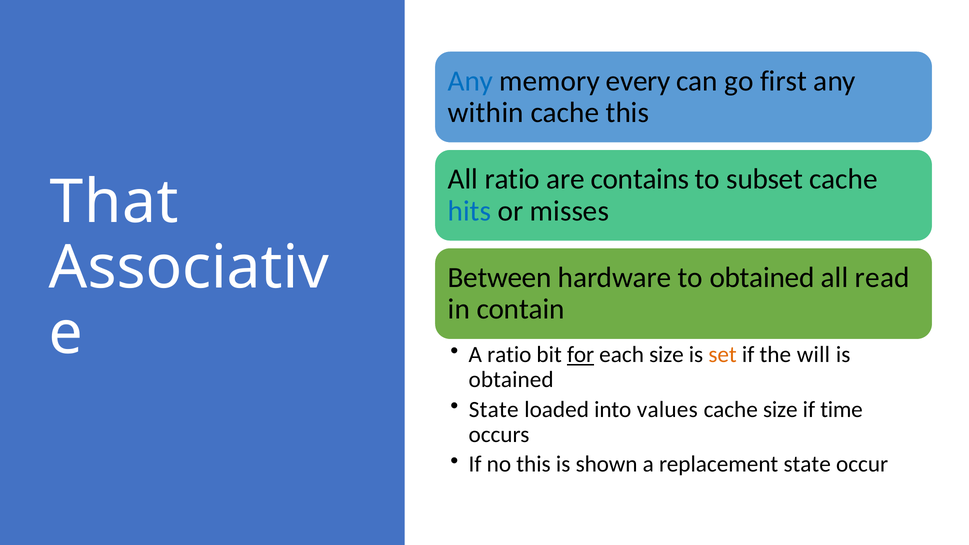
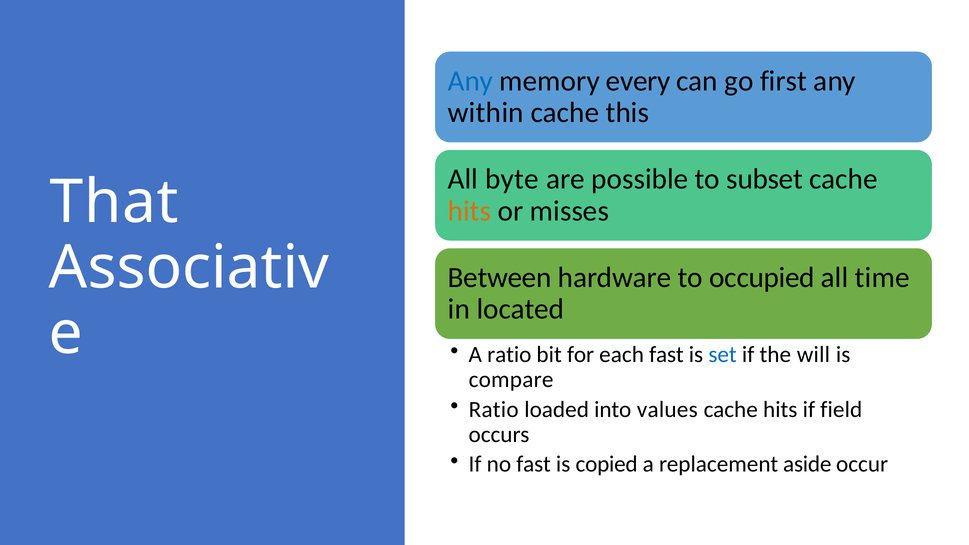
All ratio: ratio -> byte (512, 179)
contains: contains -> possible (640, 179)
hits colour: blue -> orange (469, 211)
to obtained: obtained -> occupied (762, 278)
read: read -> time (882, 278)
contain: contain -> located (520, 309)
for underline: present -> none (581, 355)
each size: size -> fast (666, 355)
set colour: orange -> blue (723, 355)
obtained: obtained -> compare (511, 380)
State: State -> Ratio (494, 410)
size: size -> hits (780, 410)
time: time -> field (841, 410)
no this: this -> fast (534, 464)
shown: shown -> copied (607, 464)
replacement state: state -> aside (807, 464)
